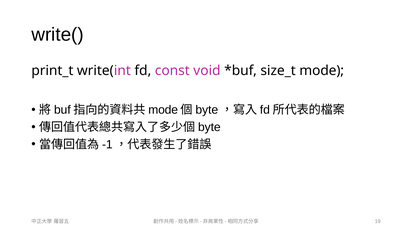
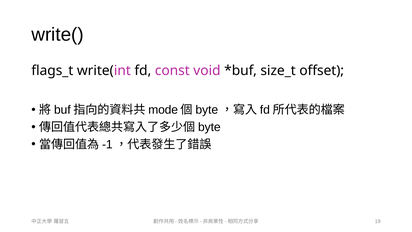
print_t: print_t -> flags_t (52, 71)
size_t mode: mode -> offset (322, 71)
